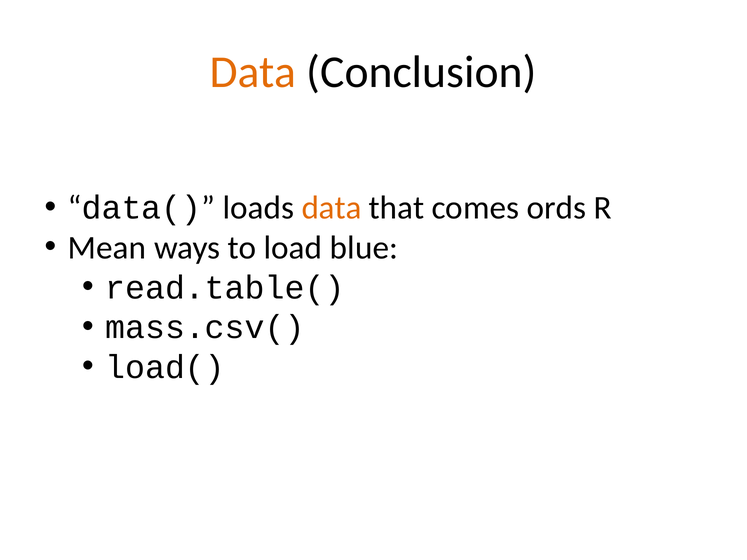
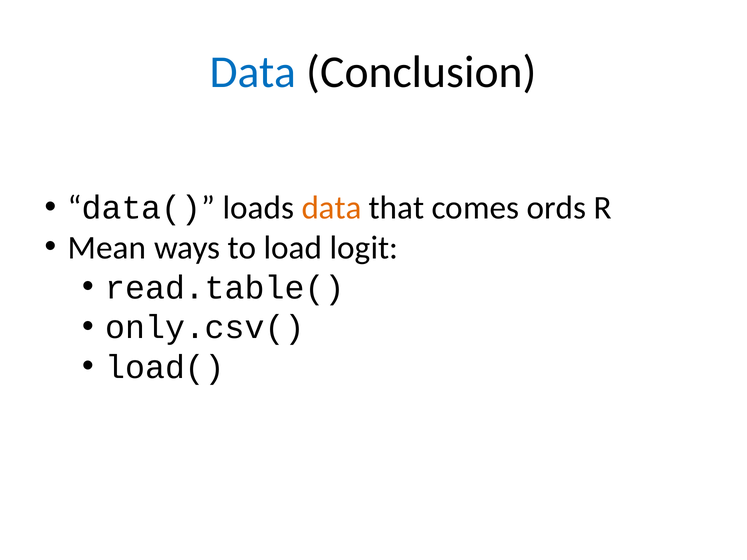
Data colour: orange -> blue (253, 72)
blue: blue -> logit (364, 248)
mass.csv(: mass.csv( -> only.csv( (205, 328)
